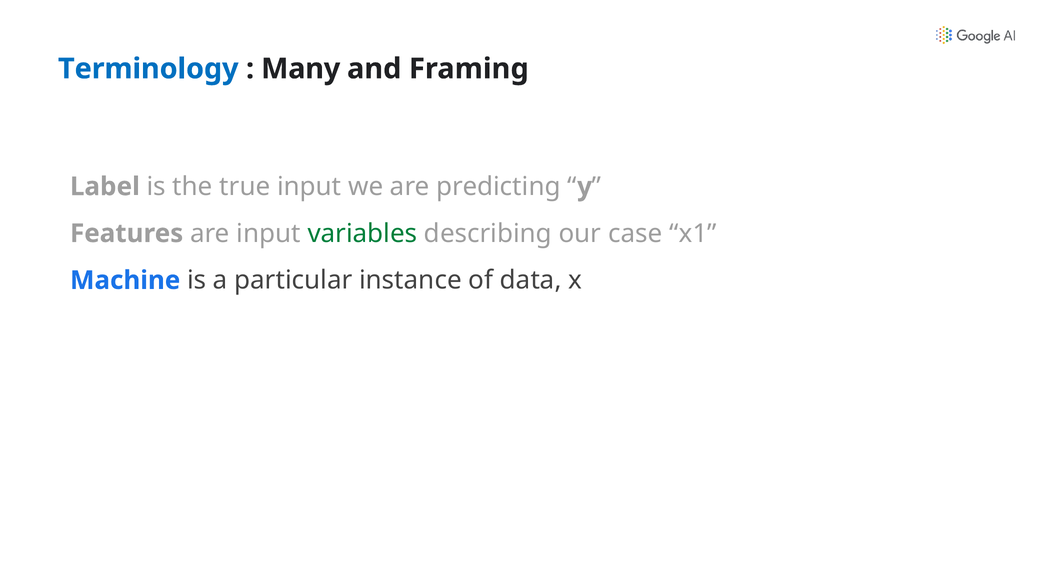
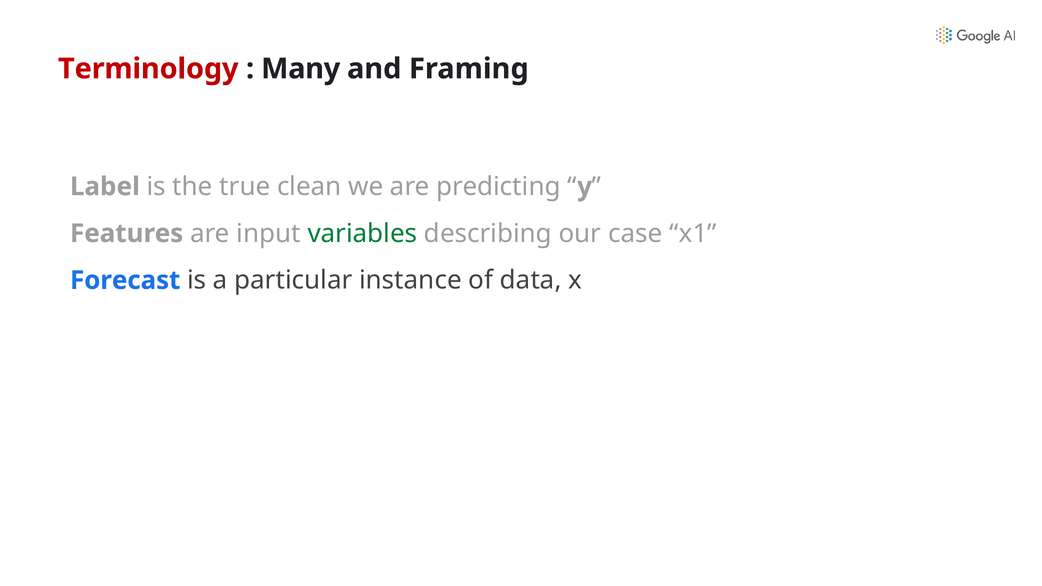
Terminology colour: blue -> red (148, 69)
true input: input -> clean (309, 187)
Machine: Machine -> Forecast (125, 280)
